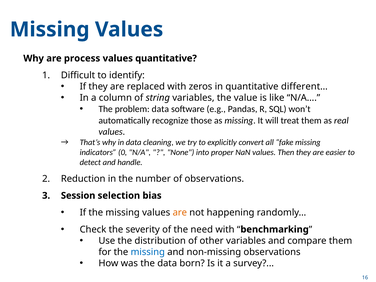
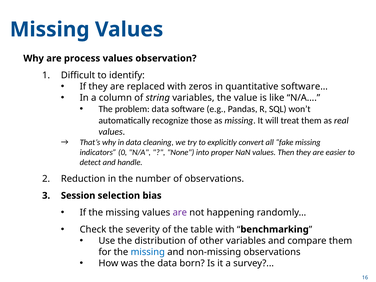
values quantitative: quantitative -> observation (166, 58)
different…: different… -> software… (304, 87)
are colour: orange -> purple (180, 213)
need: need -> table (202, 229)
